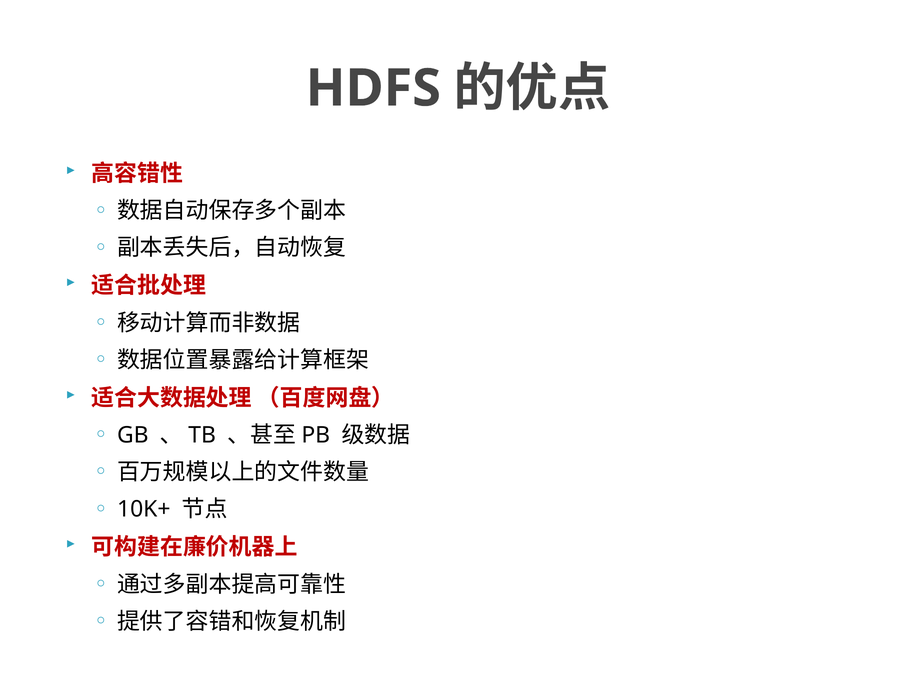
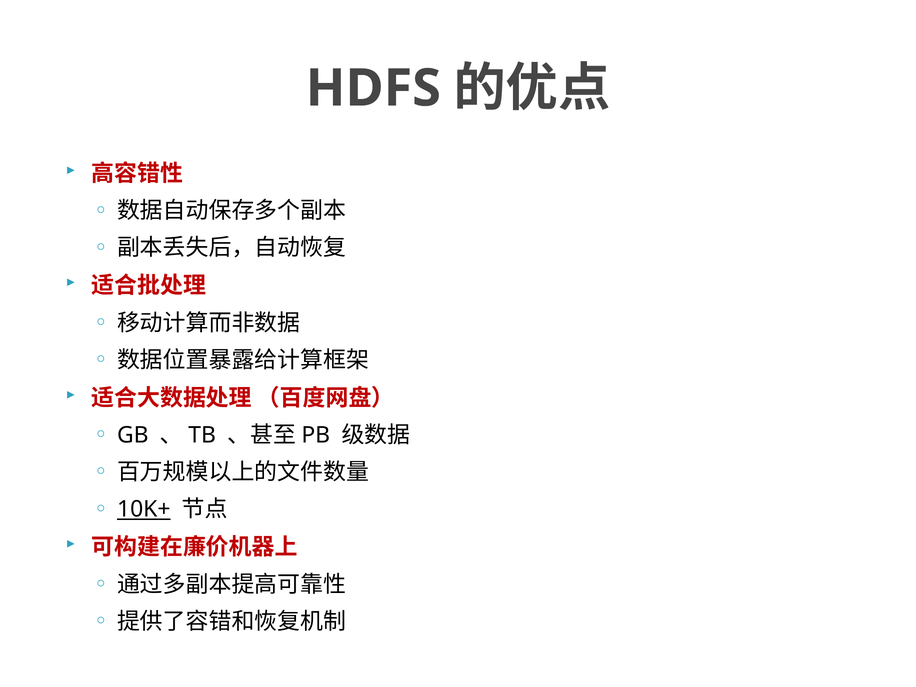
10K+ underline: none -> present (144, 509)
